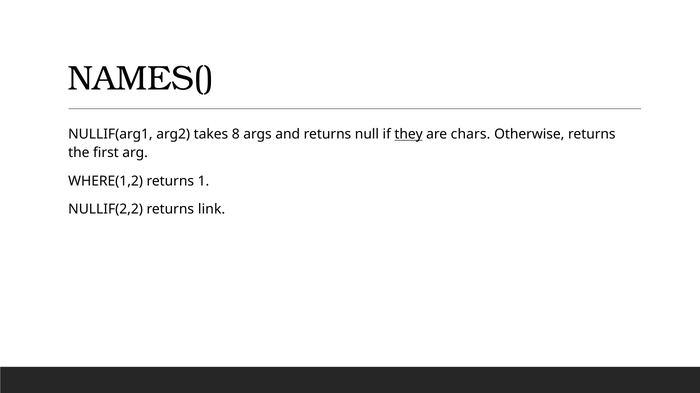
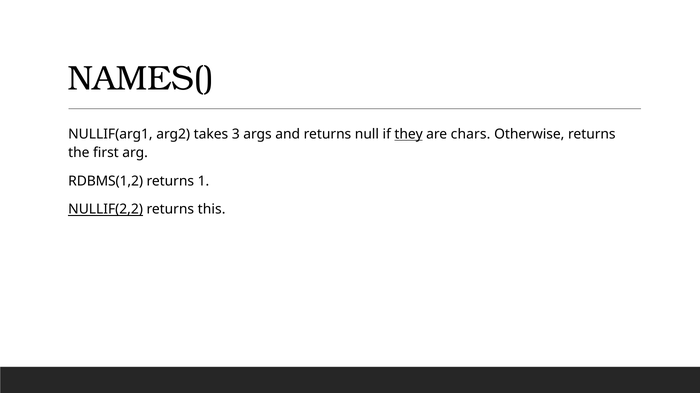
8: 8 -> 3 (236, 135)
WHERE(1,2: WHERE(1,2 -> RDBMS(1,2 (106, 181)
NULLIF(2,2 underline: none -> present (106, 210)
link: link -> this (212, 210)
